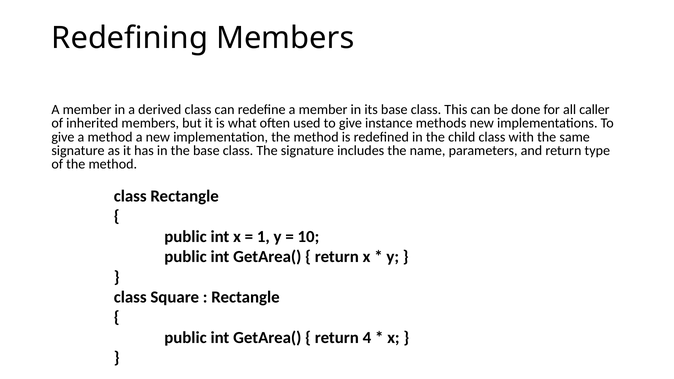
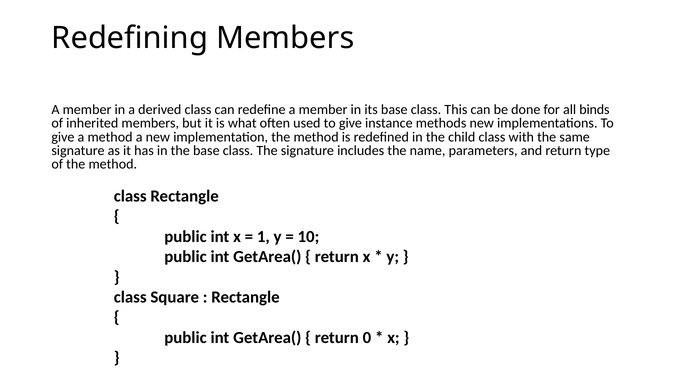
caller: caller -> binds (594, 110)
4: 4 -> 0 (367, 338)
